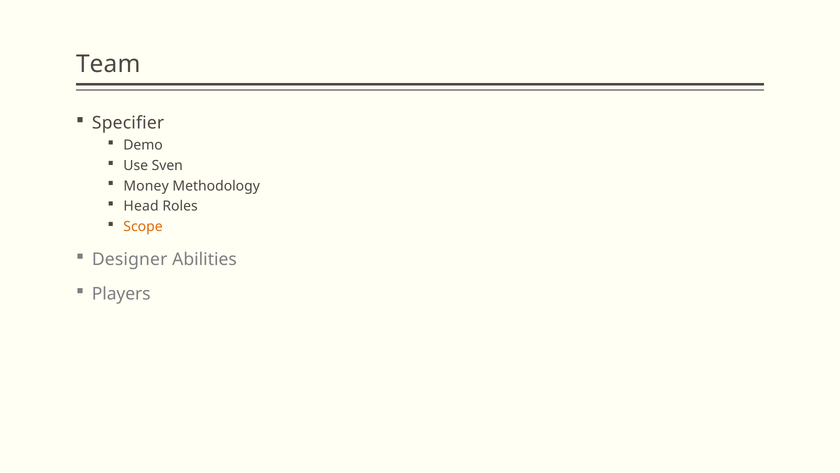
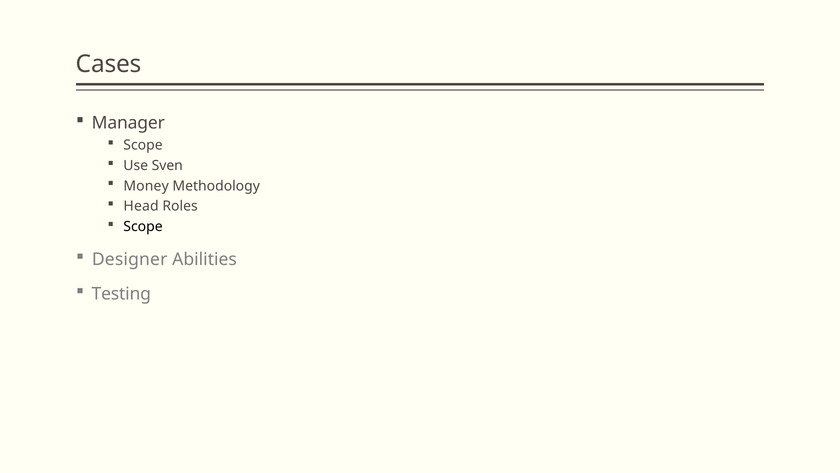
Team: Team -> Cases (109, 64)
Specifier: Specifier -> Manager (128, 123)
Demo: Demo -> Scope (143, 145)
Scope colour: orange -> black (143, 226)
Players: Players -> Testing (121, 294)
